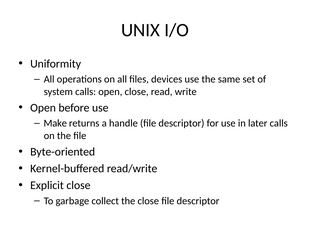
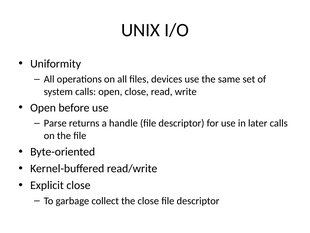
Make: Make -> Parse (55, 123)
